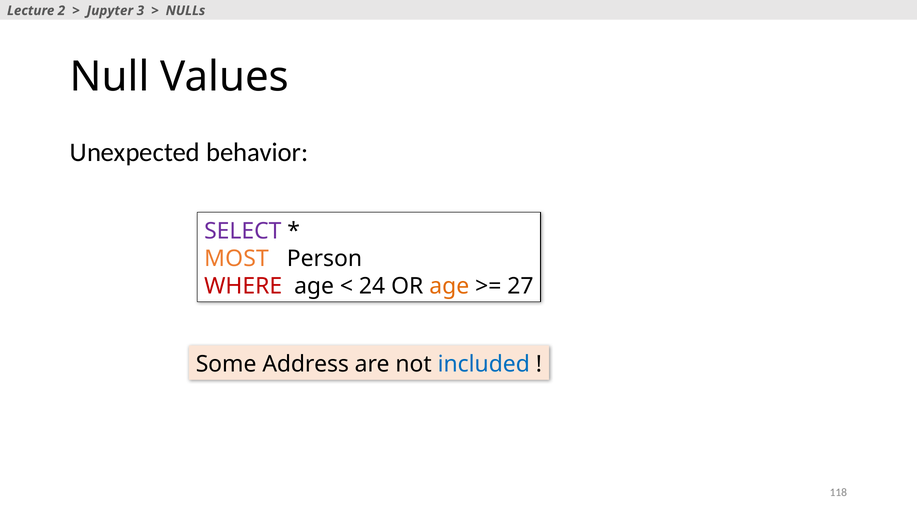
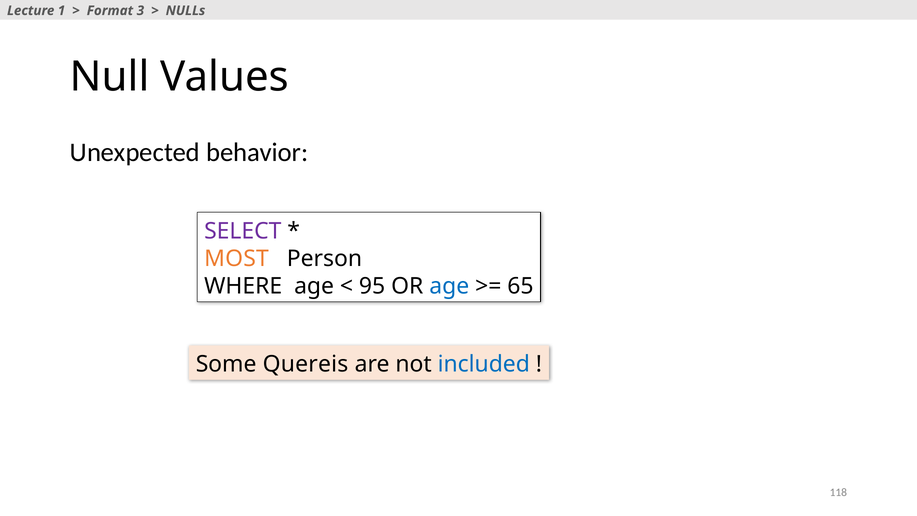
2: 2 -> 1 (61, 11)
Jupyter: Jupyter -> Format (110, 11)
WHERE colour: red -> black (243, 286)
24: 24 -> 95 (372, 286)
age colour: orange -> blue (449, 286)
27: 27 -> 65 (520, 286)
Address: Address -> Quereis (305, 364)
